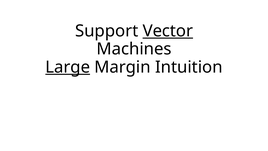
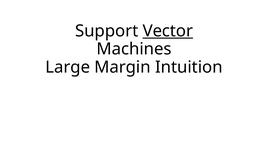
Large underline: present -> none (68, 67)
